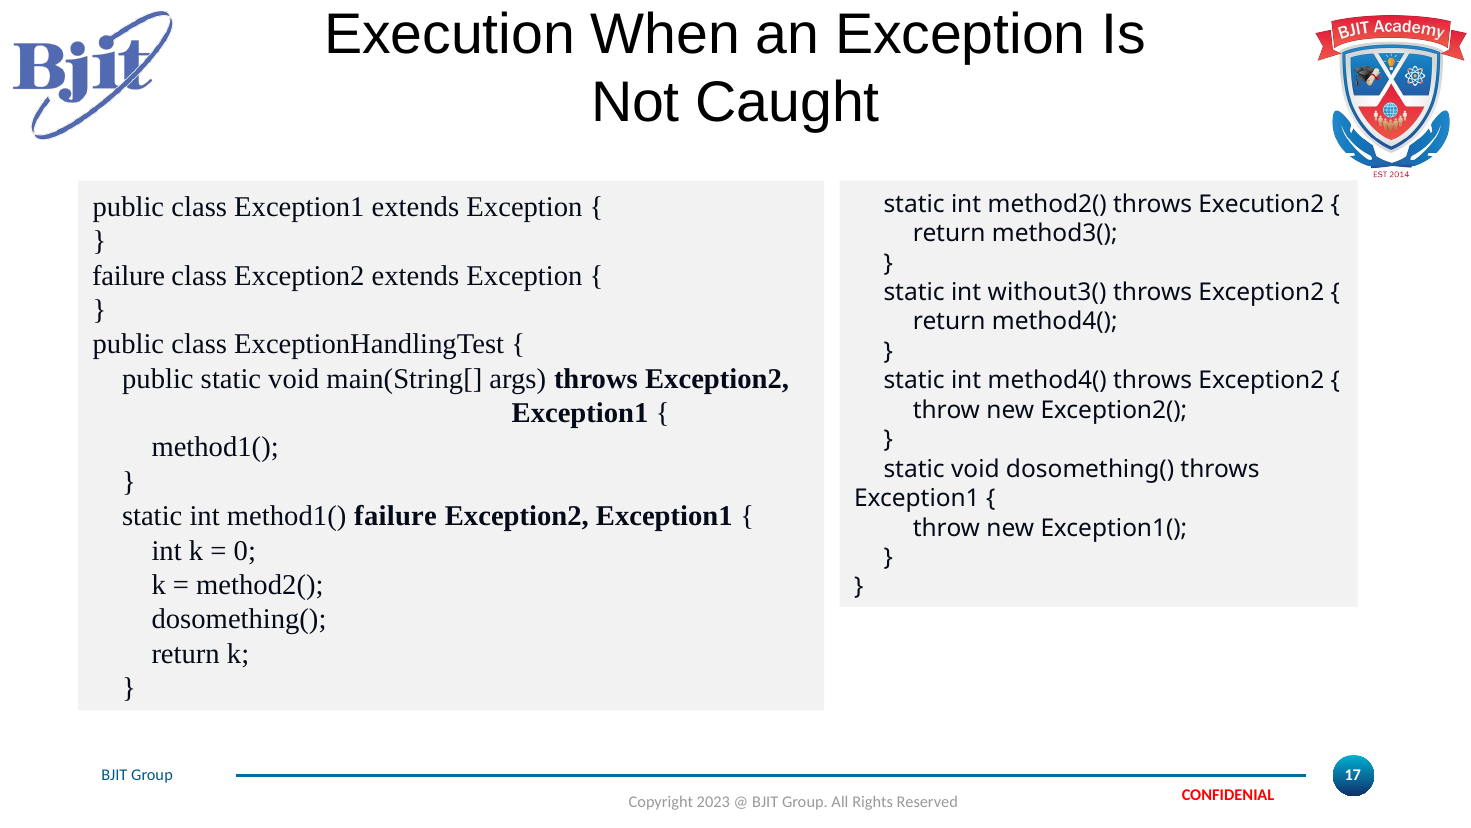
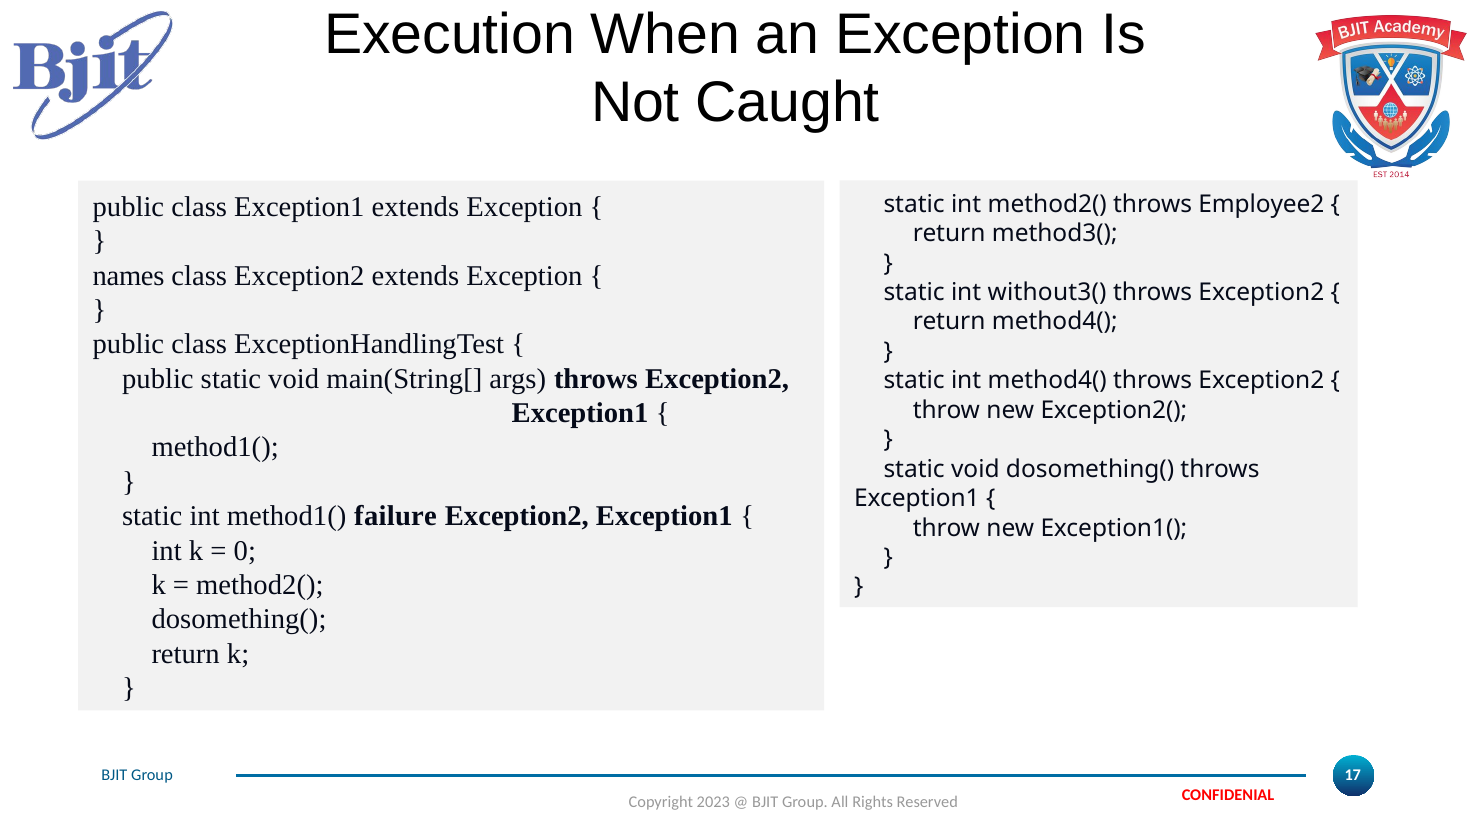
Execution2: Execution2 -> Employee2 (1261, 204)
failure: failure -> names (129, 275)
